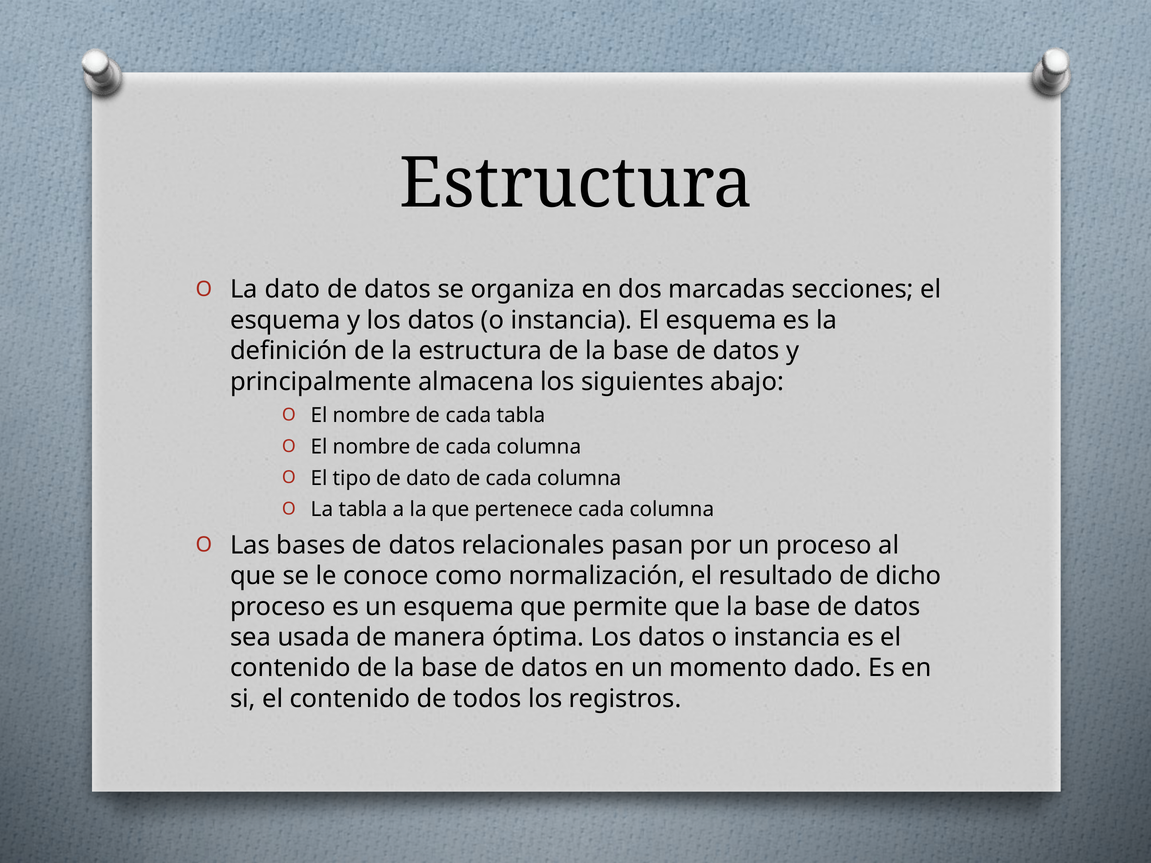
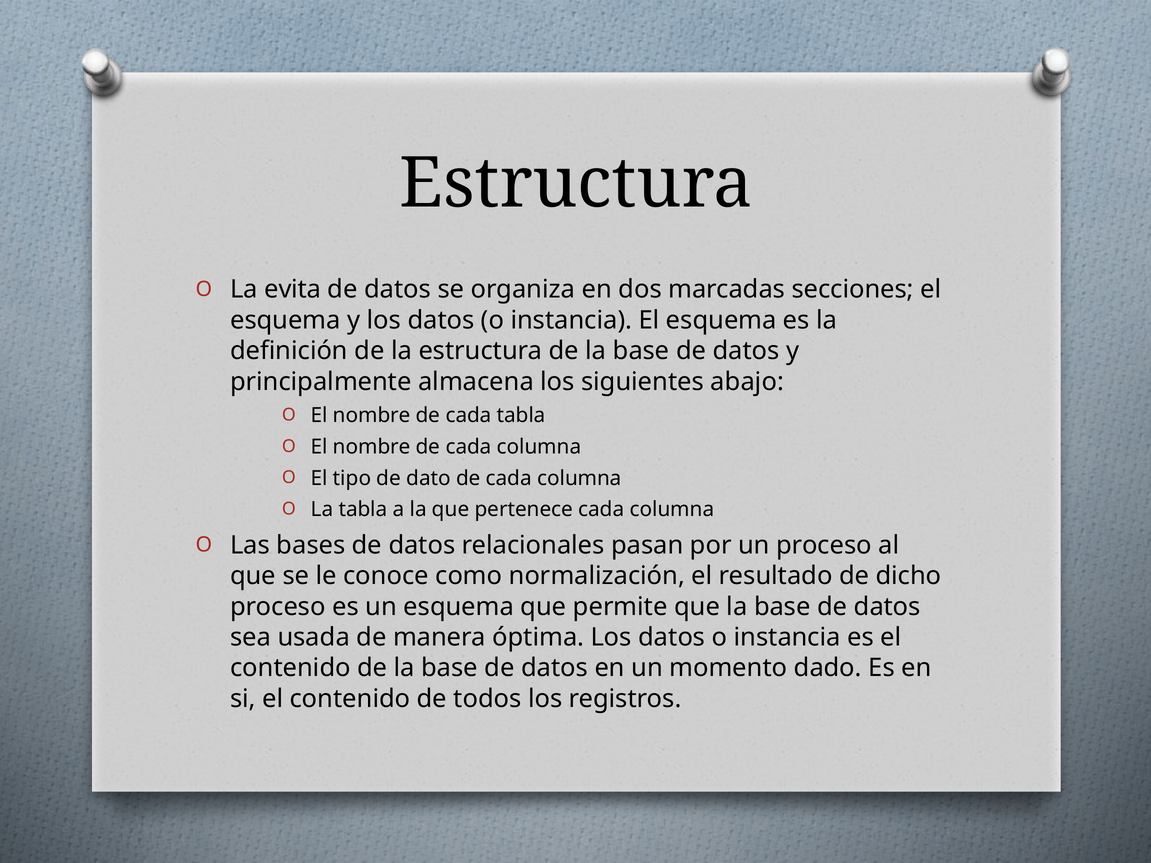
La dato: dato -> evita (293, 290)
